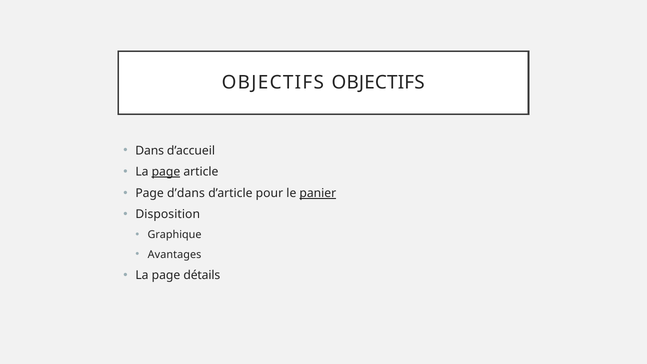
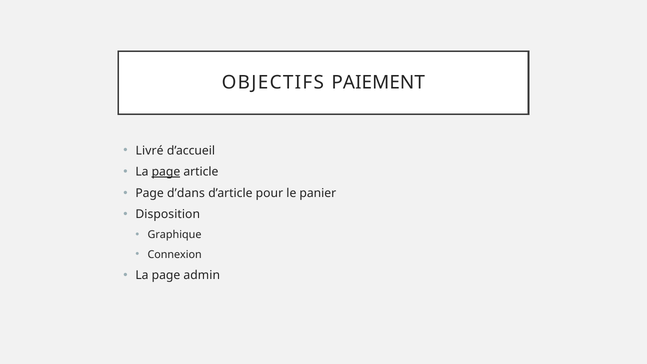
OBJECTIFS OBJECTIFS: OBJECTIFS -> PAIEMENT (378, 83)
Dans: Dans -> Livré (150, 151)
panier underline: present -> none (318, 193)
Avantages: Avantages -> Connexion (175, 255)
détails: détails -> admin (202, 275)
